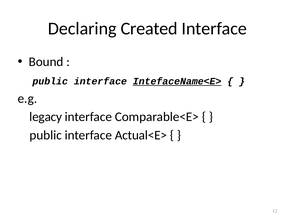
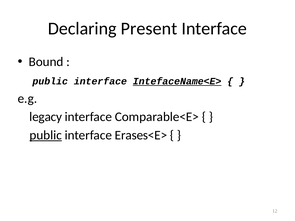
Created: Created -> Present (149, 29)
public underline: none -> present (46, 135)
Actual<E>: Actual<E> -> Erases<E> (141, 135)
